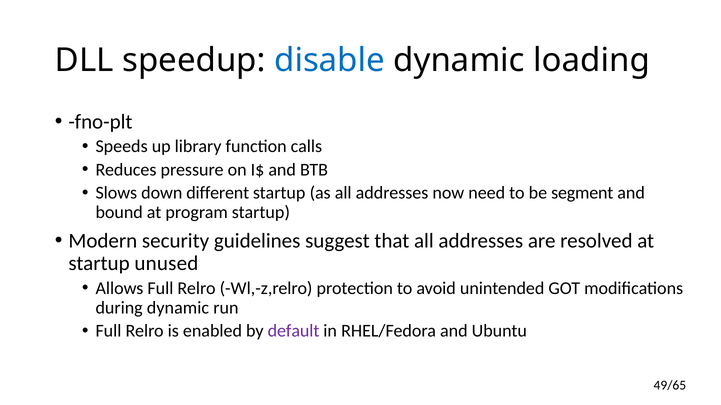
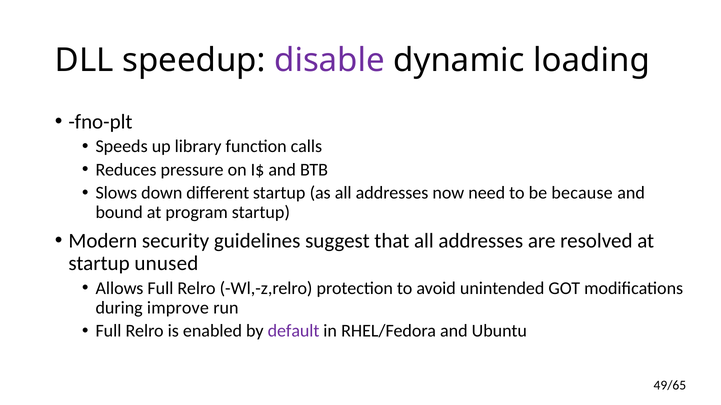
disable colour: blue -> purple (330, 61)
segment: segment -> because (582, 193)
during dynamic: dynamic -> improve (178, 308)
